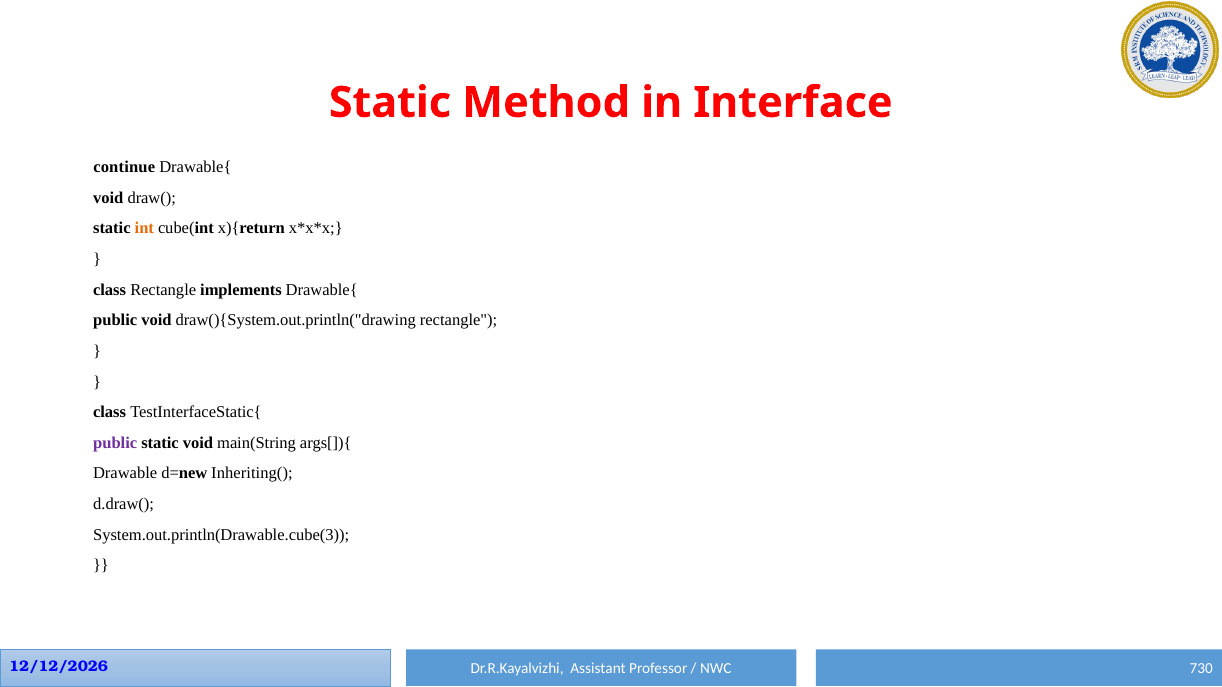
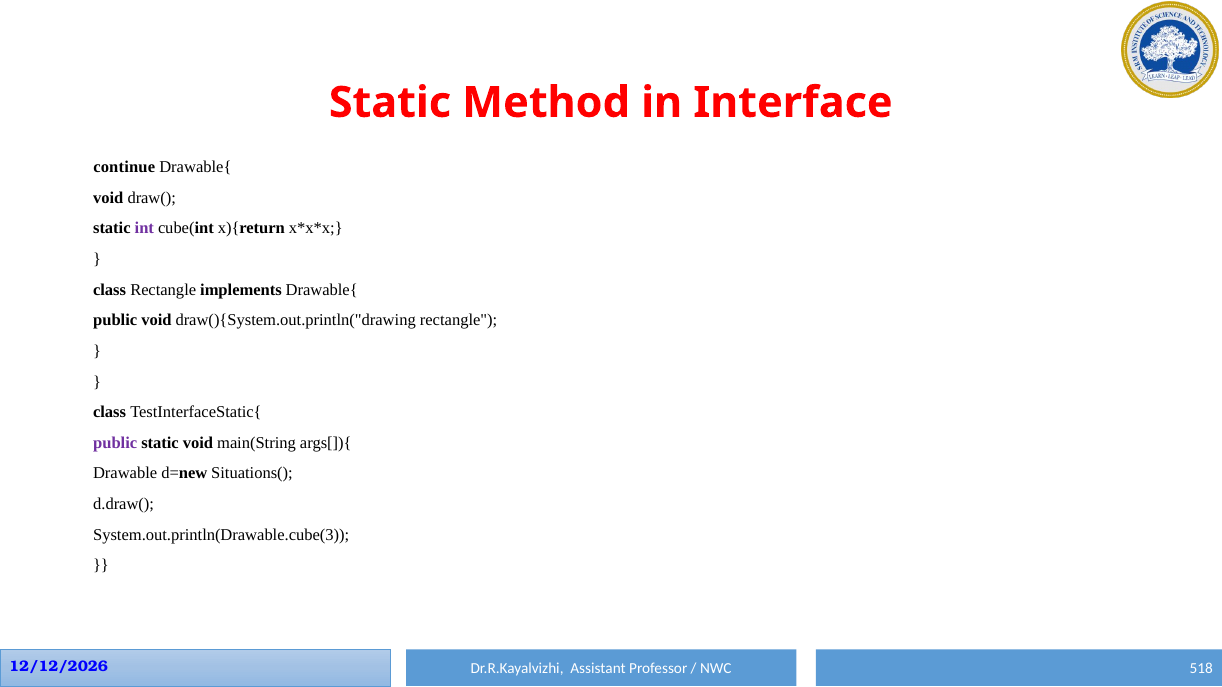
int colour: orange -> purple (144, 229)
Inheriting(: Inheriting( -> Situations( (252, 474)
730: 730 -> 518 (1201, 669)
